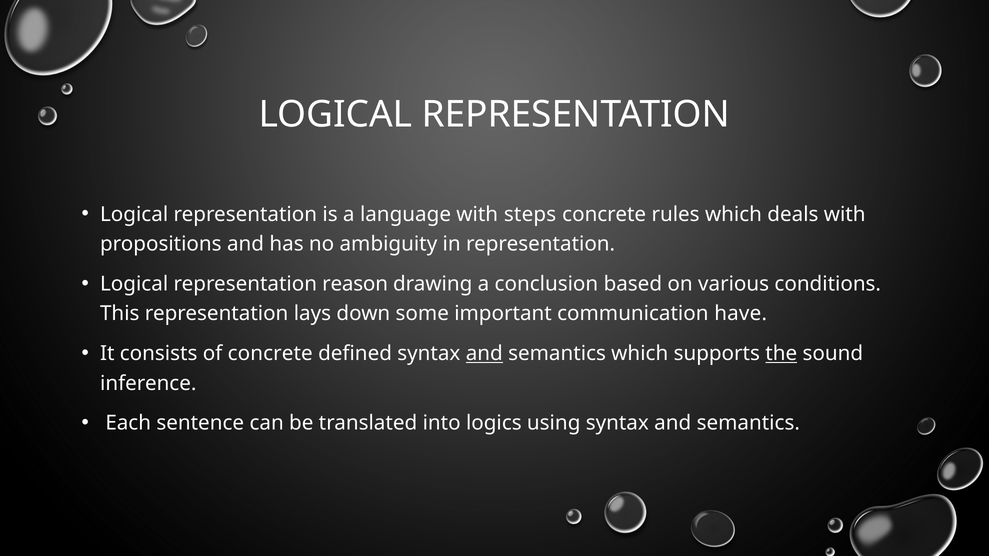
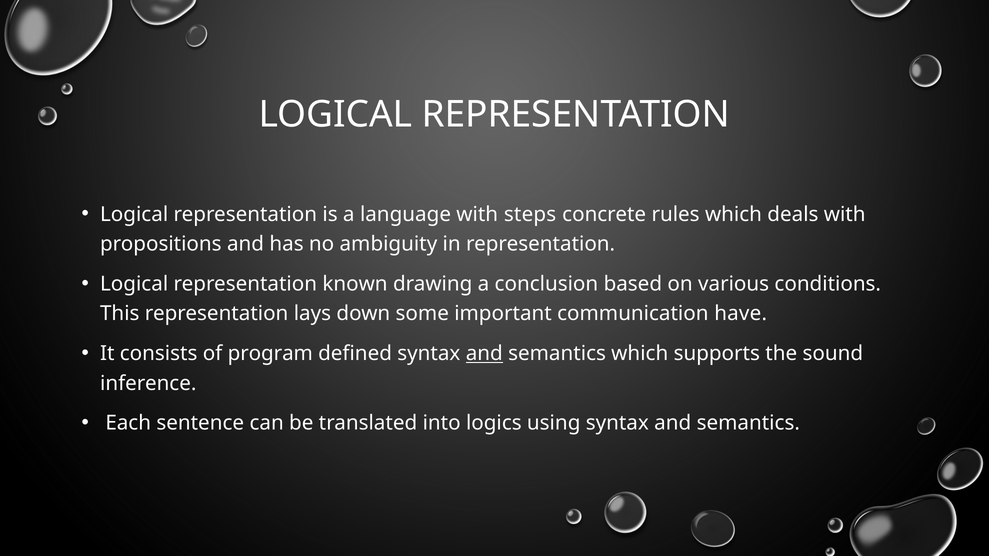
reason: reason -> known (355, 284)
of concrete: concrete -> program (270, 354)
the underline: present -> none (781, 354)
